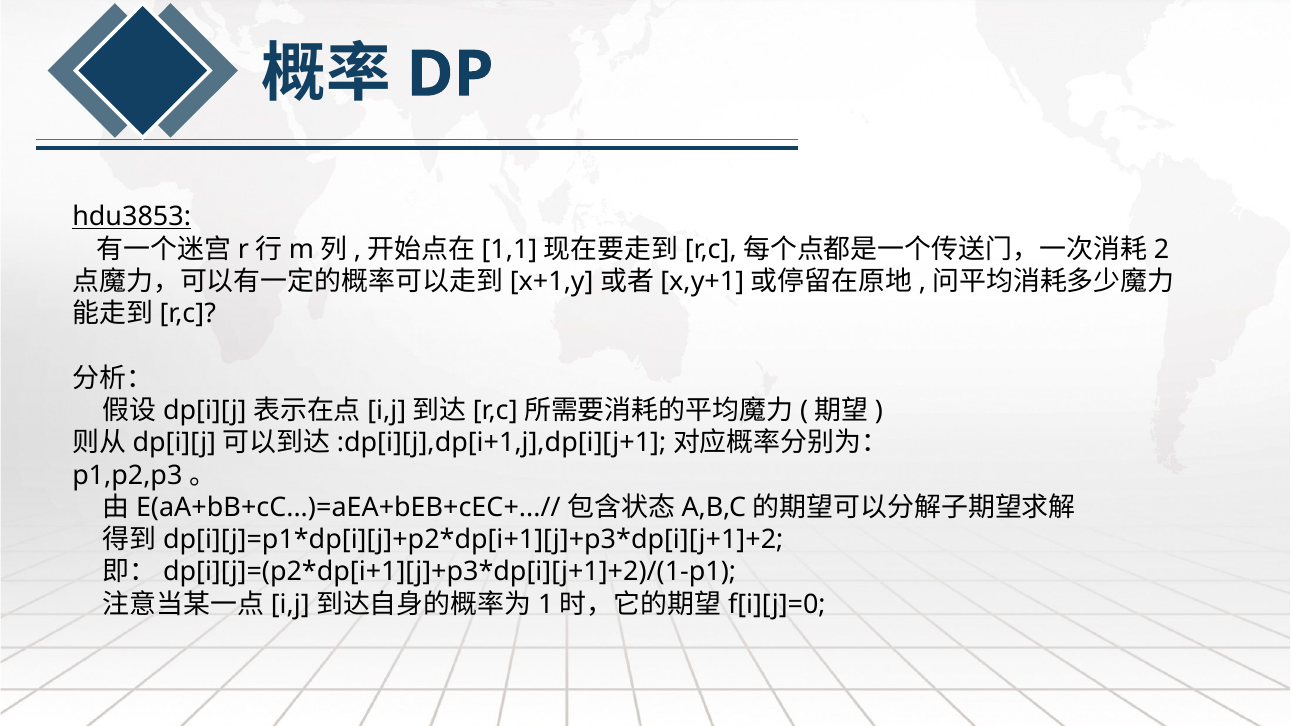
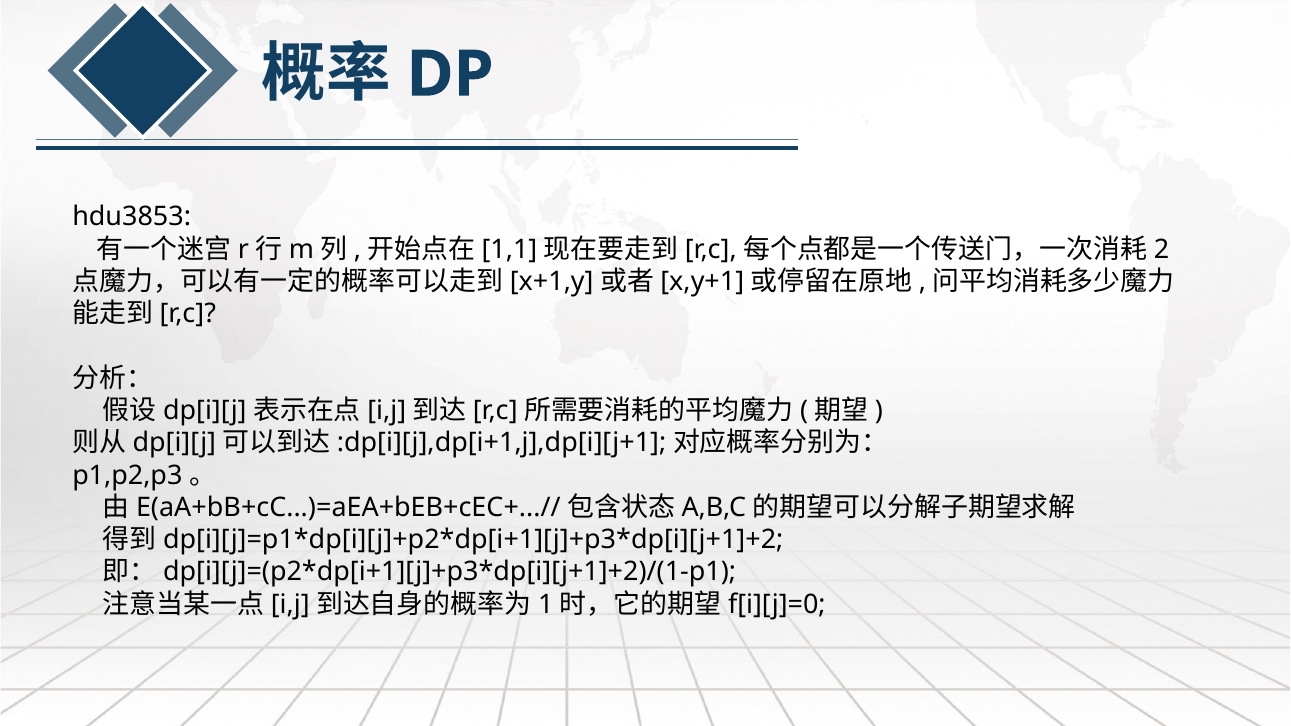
hdu3853 underline: present -> none (132, 217)
